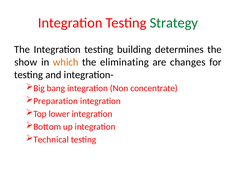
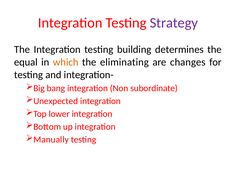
Strategy colour: green -> purple (174, 23)
show: show -> equal (26, 62)
concentrate: concentrate -> subordinate (154, 88)
Preparation: Preparation -> Unexpected (56, 101)
Technical: Technical -> Manually (51, 140)
